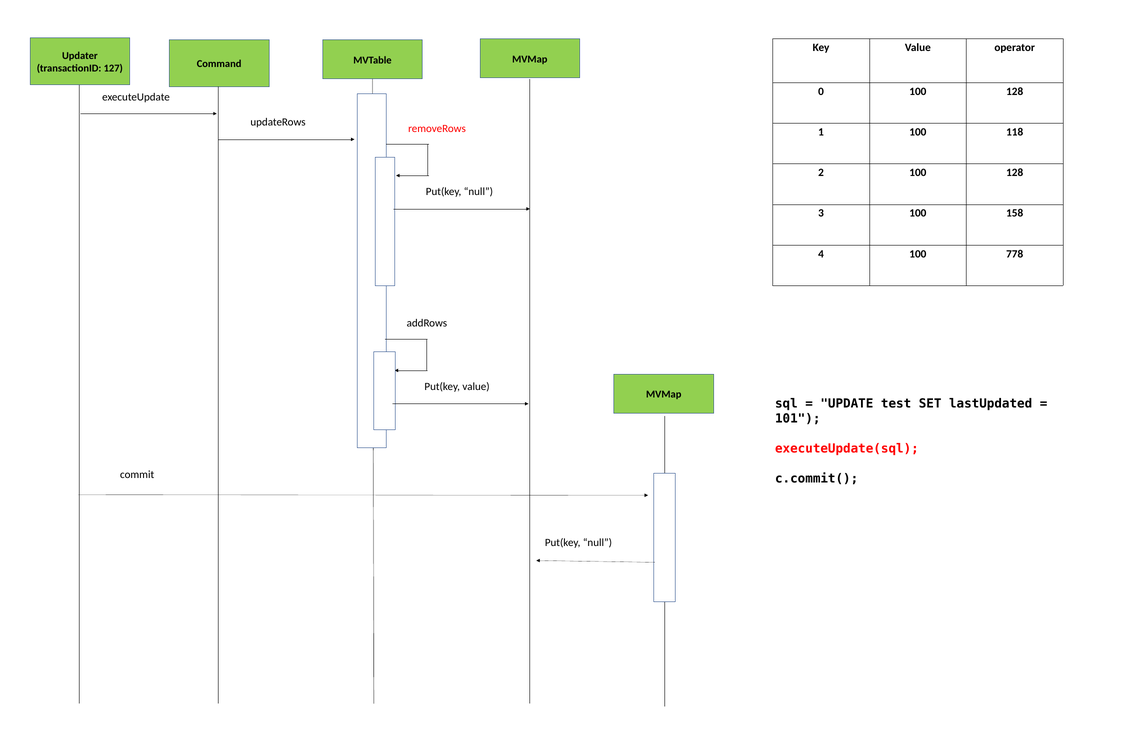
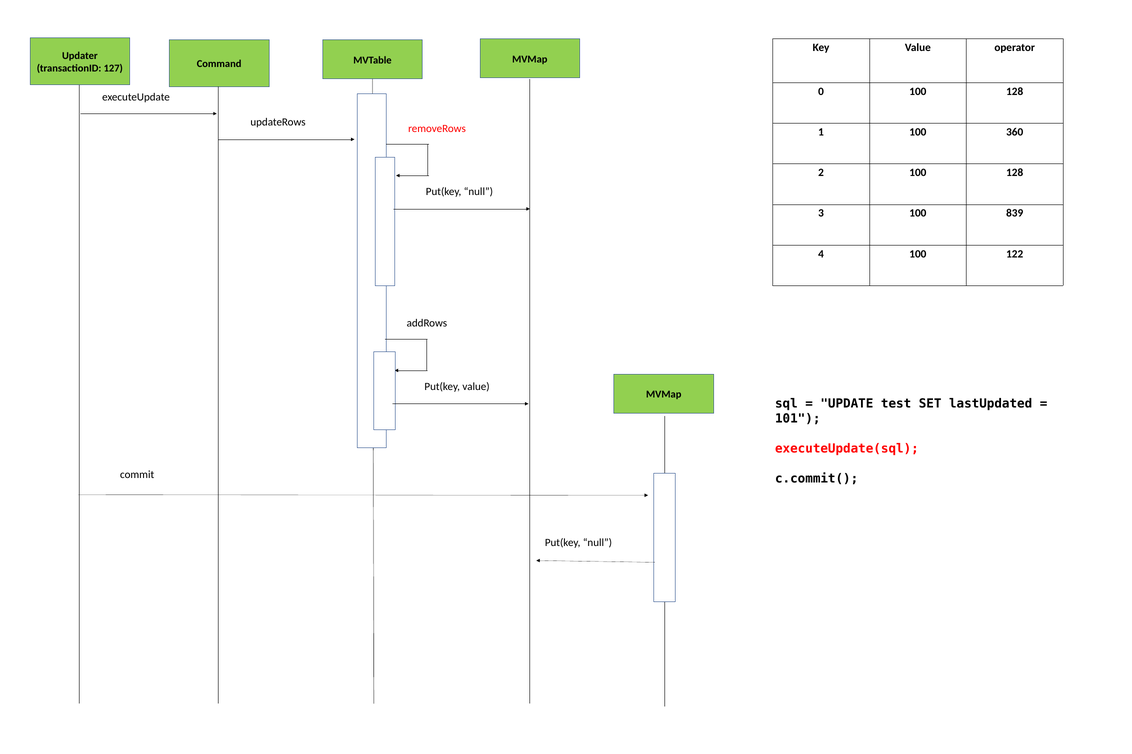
118: 118 -> 360 (1015, 132)
158: 158 -> 839 (1015, 213)
778: 778 -> 122 (1015, 254)
